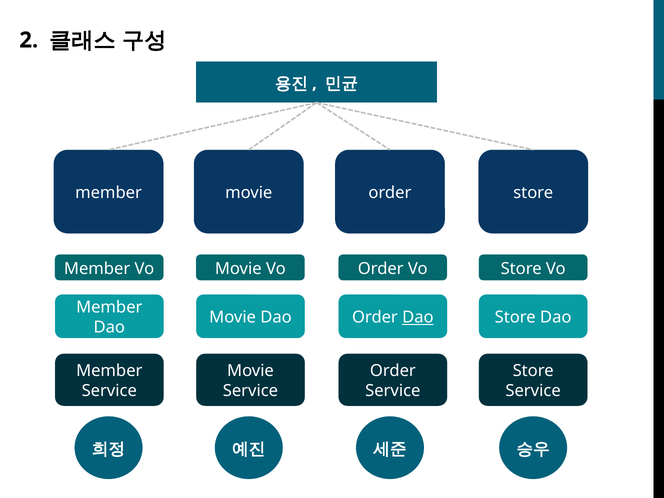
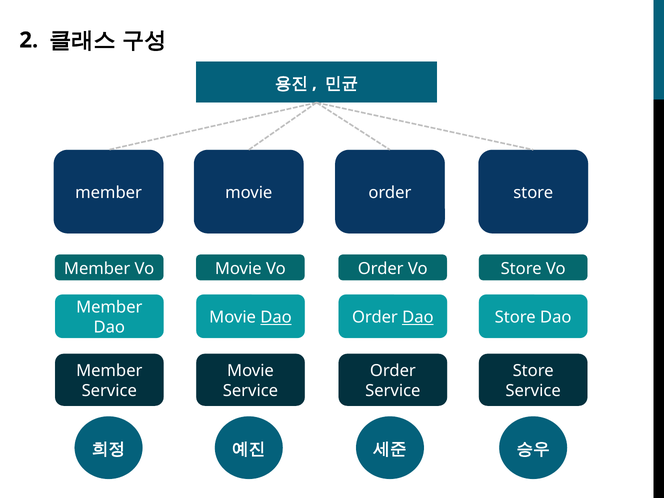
Dao underline: none -> present (276, 317)
